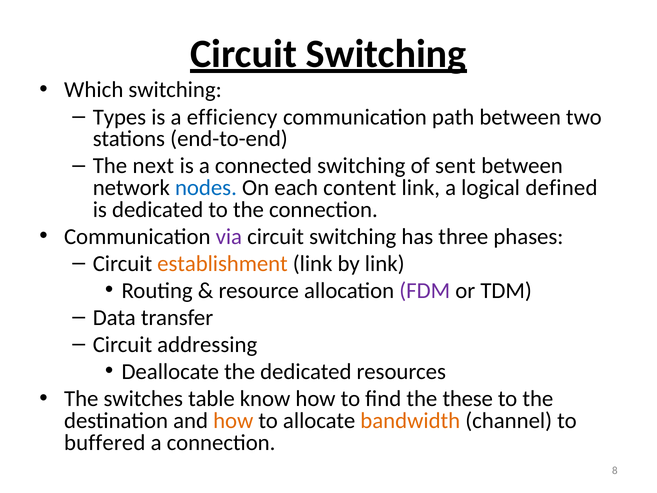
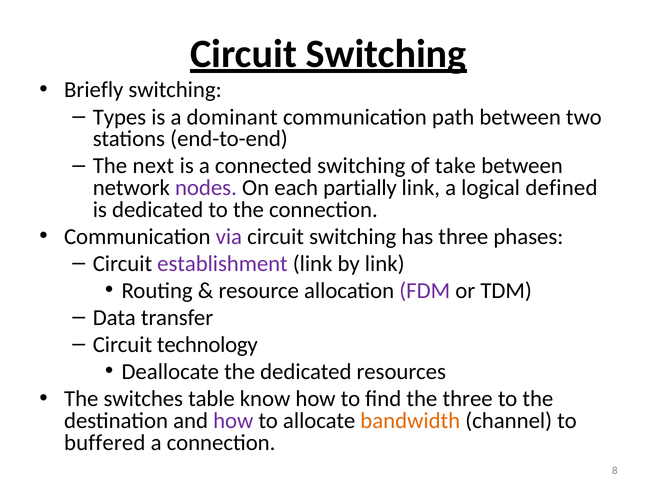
Which: Which -> Briefly (94, 90)
efficiency: efficiency -> dominant (232, 117)
sent: sent -> take (455, 166)
nodes colour: blue -> purple (206, 188)
content: content -> partially (360, 188)
establishment colour: orange -> purple (222, 264)
addressing: addressing -> technology (207, 345)
the these: these -> three (468, 399)
how colour: orange -> purple (233, 420)
